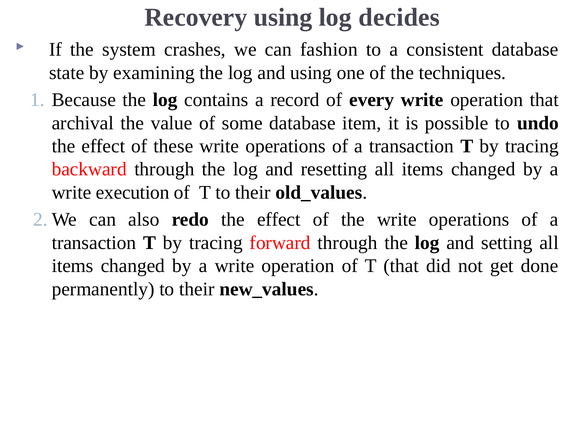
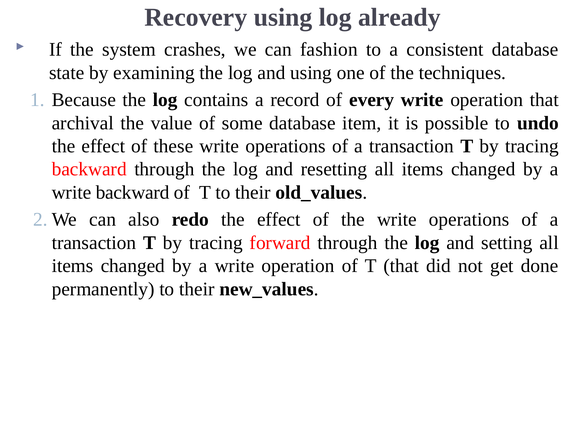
decides: decides -> already (399, 17)
write execution: execution -> backward (133, 193)
